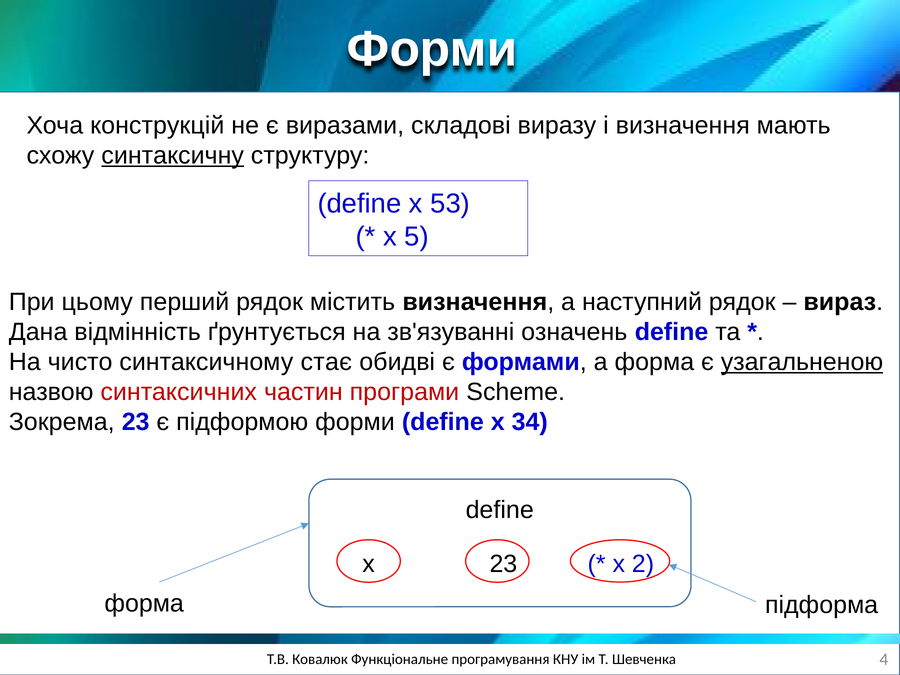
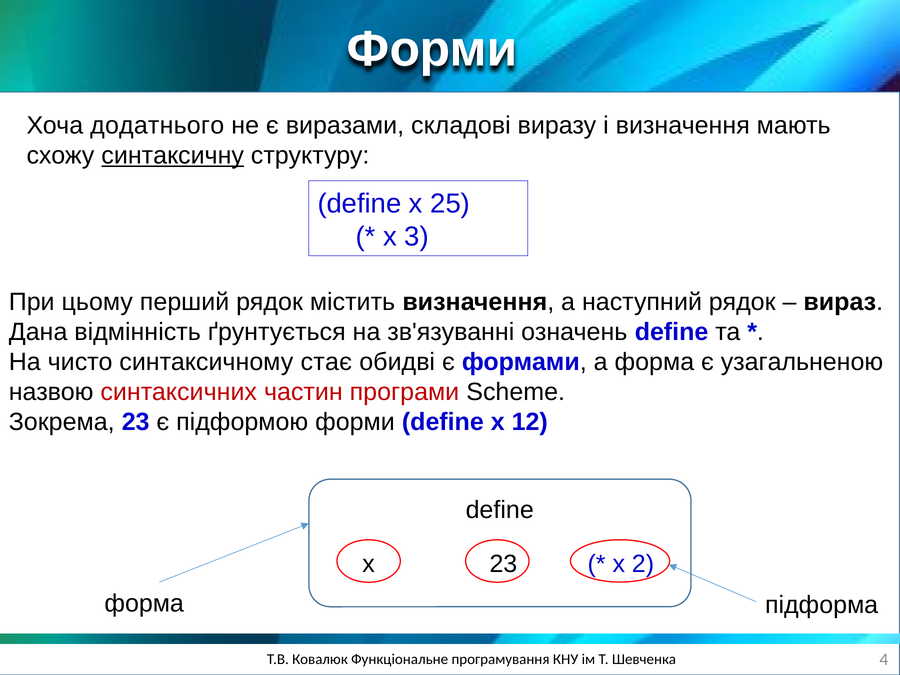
конструкцій: конструкцій -> додатнього (157, 125)
53: 53 -> 25 (450, 204)
5: 5 -> 3 (417, 237)
узагальненою underline: present -> none (802, 362)
34: 34 -> 12 (530, 422)
